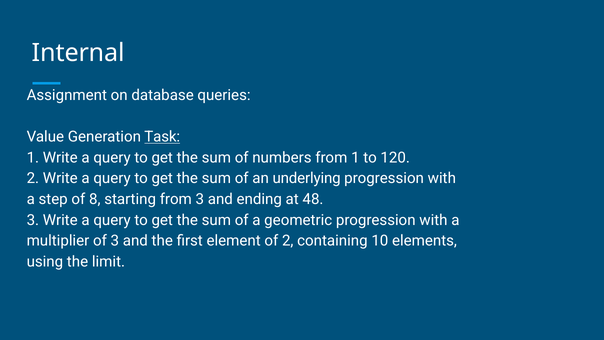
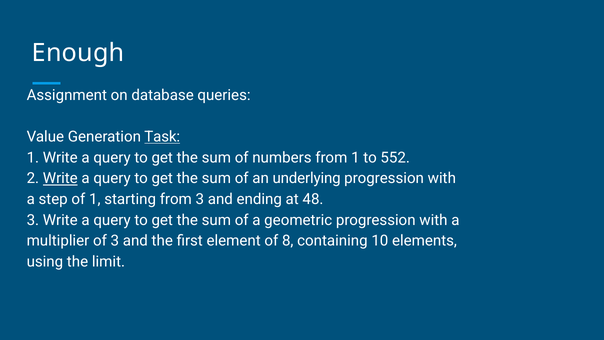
Internal: Internal -> Enough (78, 53)
120: 120 -> 552 (395, 157)
Write underline: none -> present (60, 178)
of 8: 8 -> 1 (95, 199)
of 2: 2 -> 8 (288, 241)
